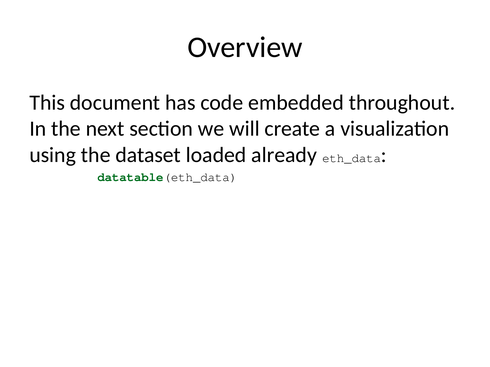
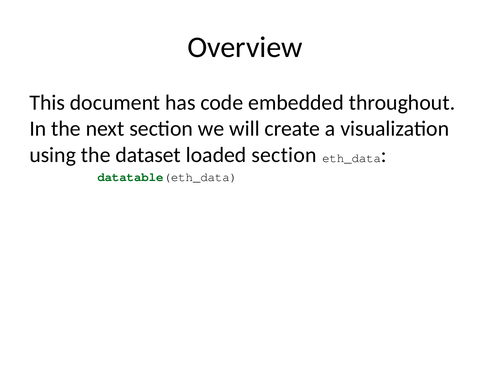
loaded already: already -> section (284, 155)
